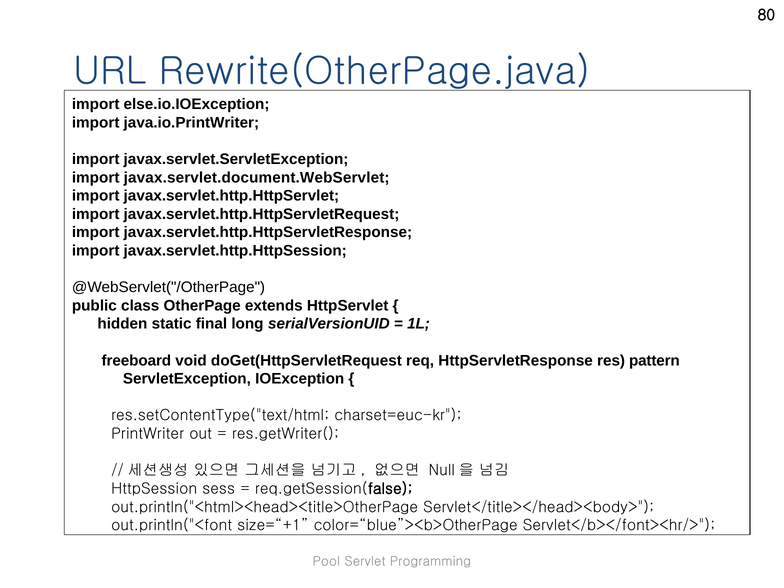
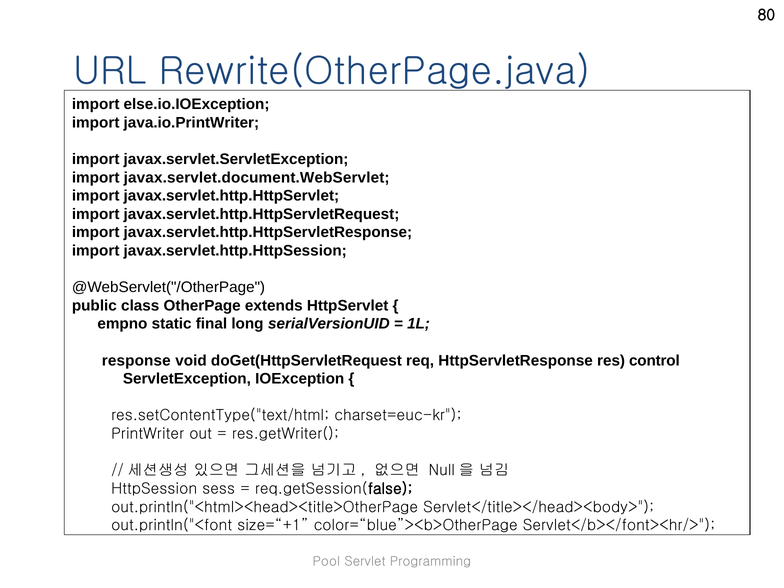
hidden: hidden -> empno (122, 324)
freeboard: freeboard -> response (136, 361)
pattern: pattern -> control (654, 361)
